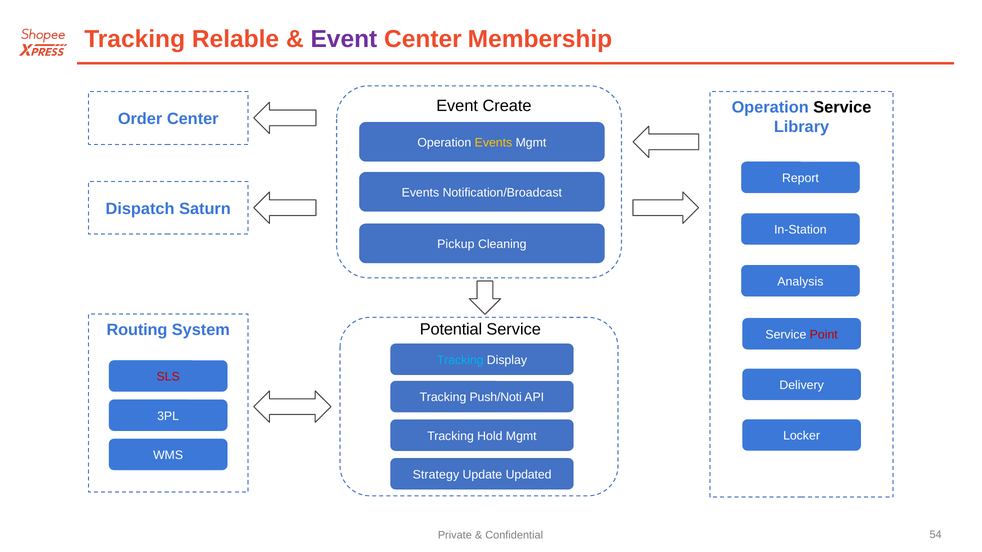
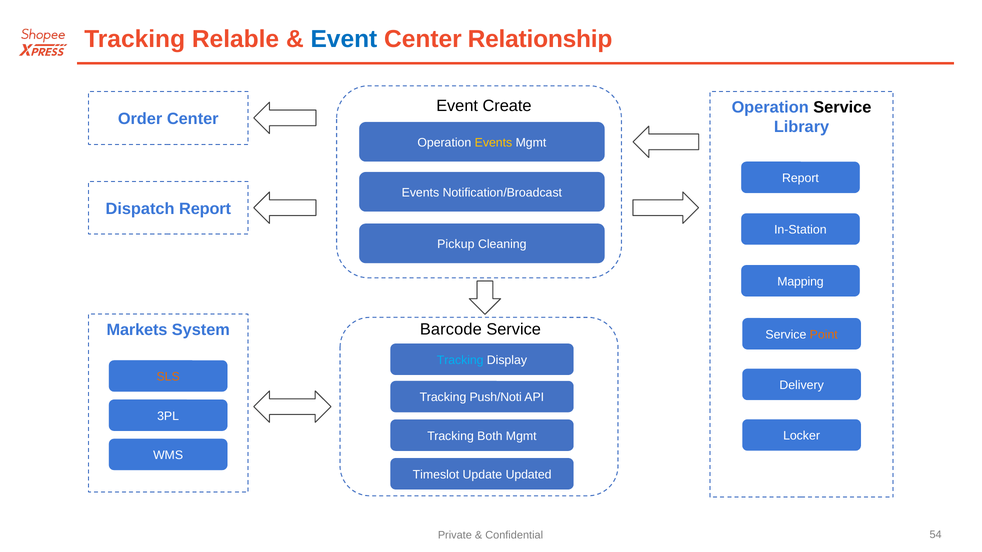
Event colour: purple -> blue (344, 39)
Membership: Membership -> Relationship (540, 39)
Dispatch Saturn: Saturn -> Report (205, 209)
Analysis: Analysis -> Mapping (800, 282)
Potential: Potential -> Barcode (451, 330)
Routing: Routing -> Markets (137, 330)
Point colour: red -> orange (824, 335)
SLS colour: red -> orange (168, 377)
Hold: Hold -> Both (490, 436)
Strategy: Strategy -> Timeslot (436, 475)
